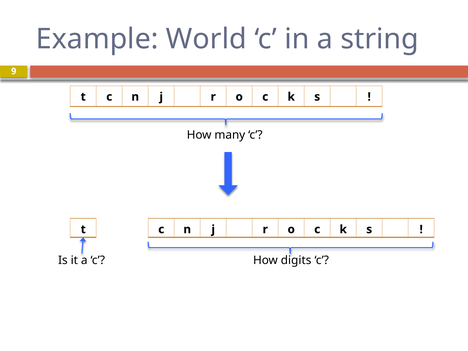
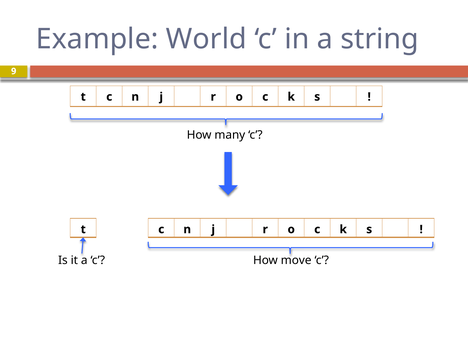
digits: digits -> move (296, 260)
